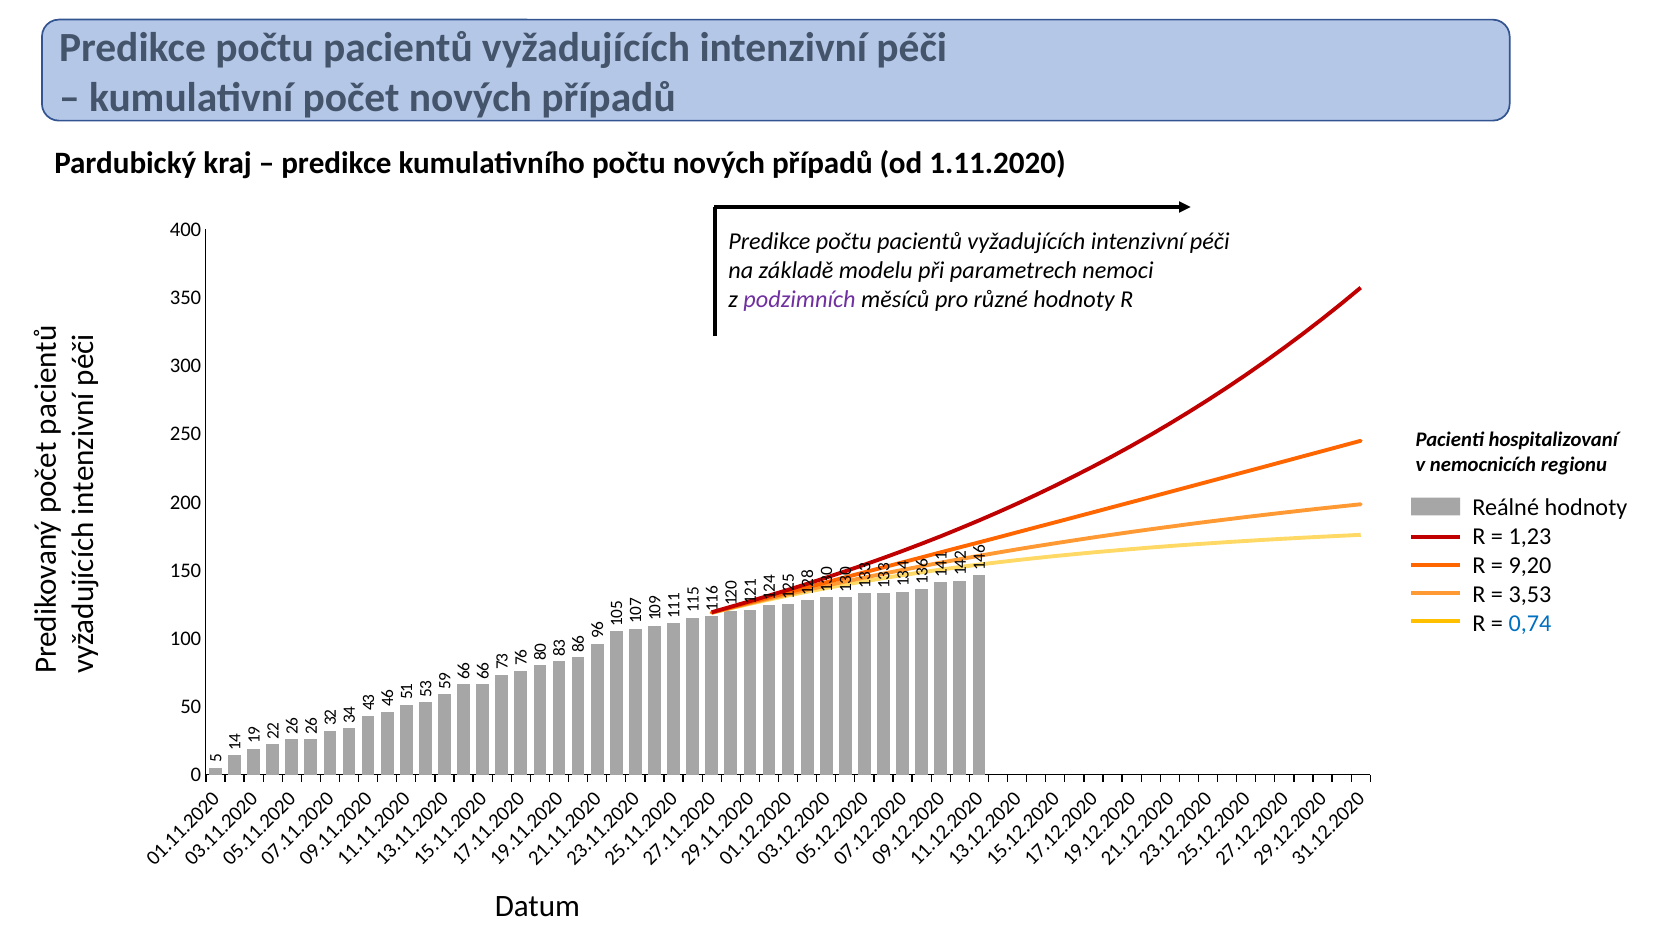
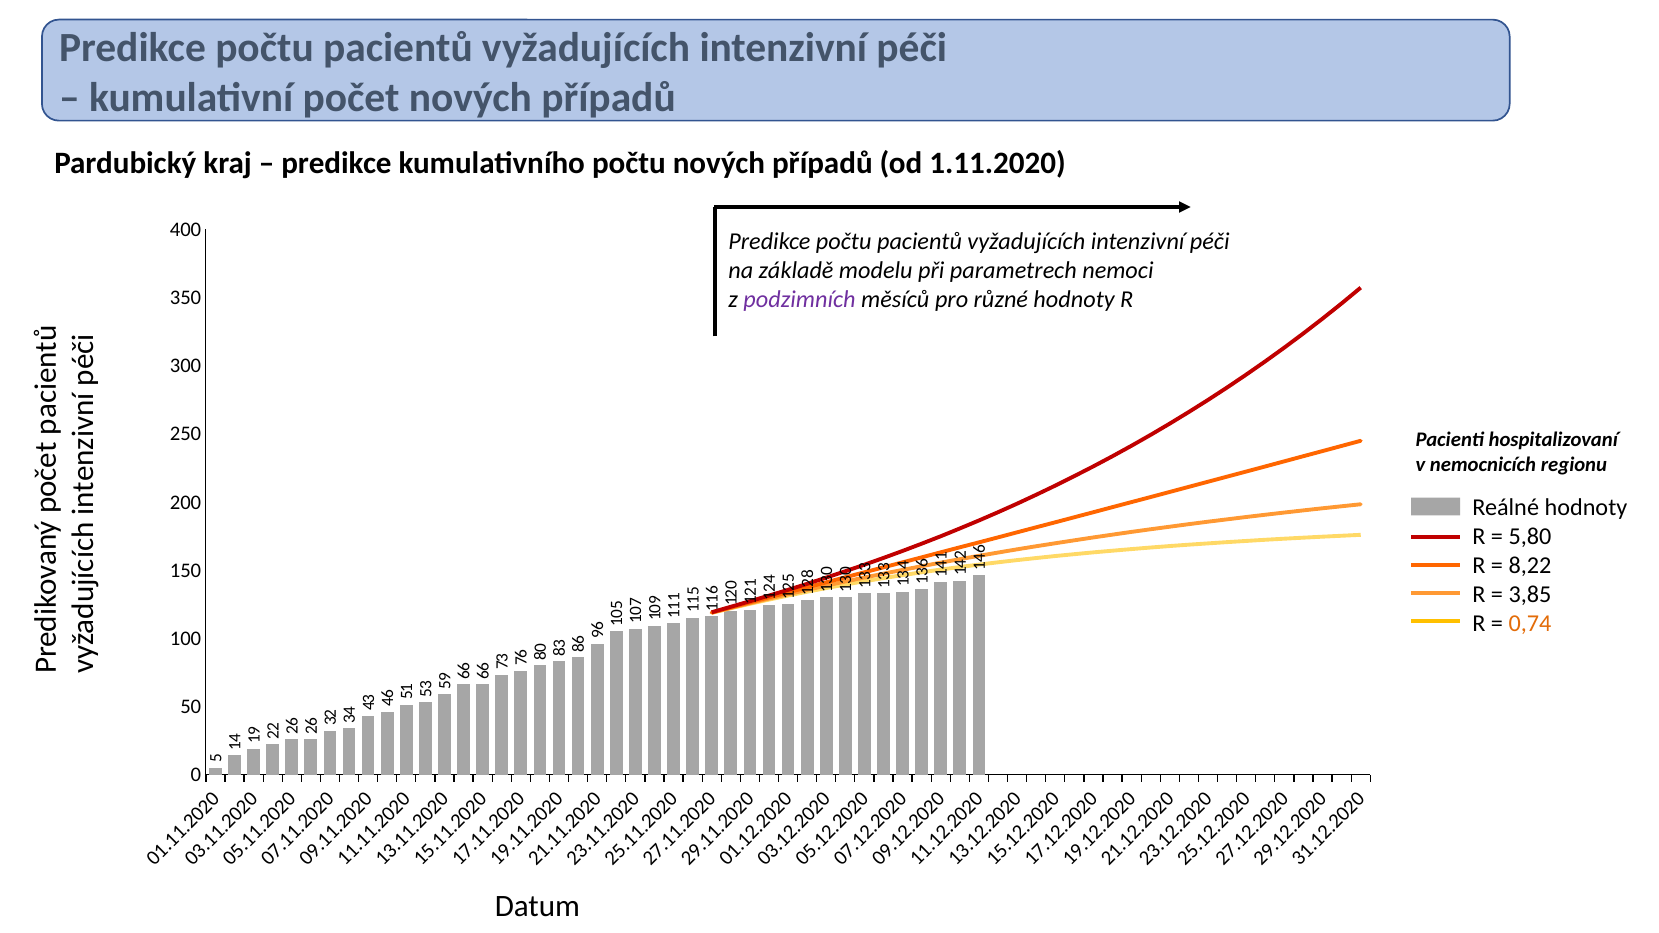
1,23: 1,23 -> 5,80 (1530, 536)
9,20: 9,20 -> 8,22 (1530, 565)
3,53: 3,53 -> 3,85 (1530, 594)
0,74 colour: blue -> orange (1530, 623)
